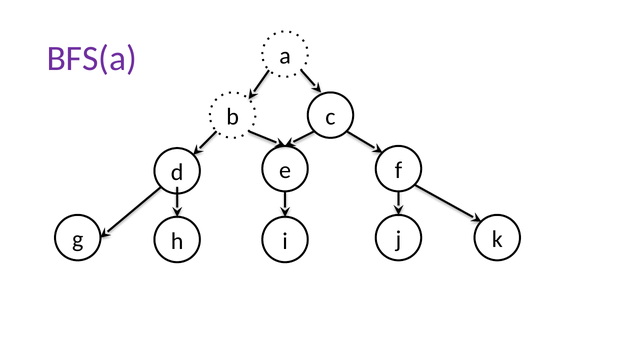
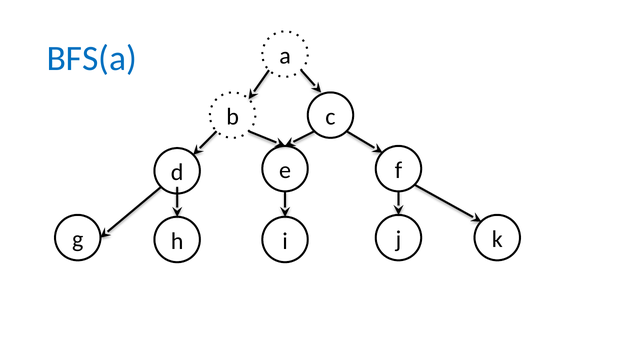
BFS(a colour: purple -> blue (92, 58)
